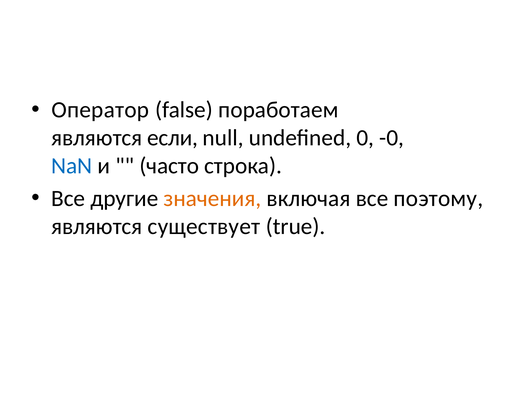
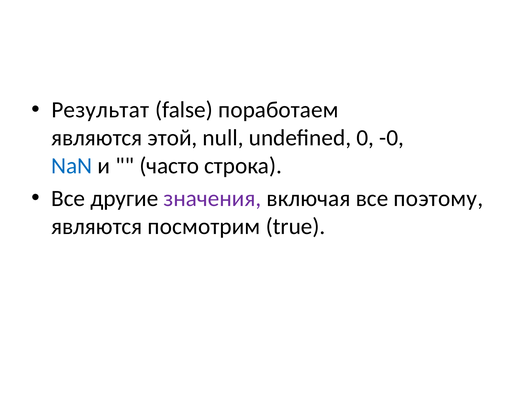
Оператор: Оператор -> Результат (100, 110)
если: если -> этой (173, 138)
значения colour: orange -> purple (212, 198)
существует: существует -> посмотрим (204, 226)
